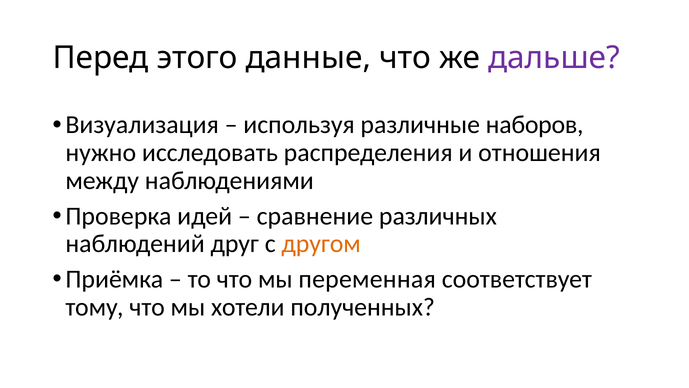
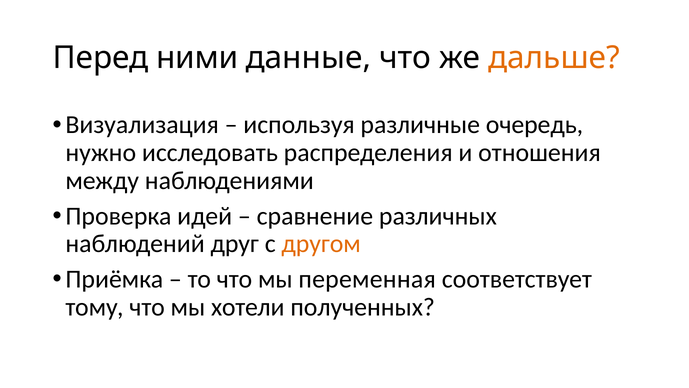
этого: этого -> ними (197, 58)
дальше colour: purple -> orange (554, 58)
наборов: наборов -> очередь (535, 125)
